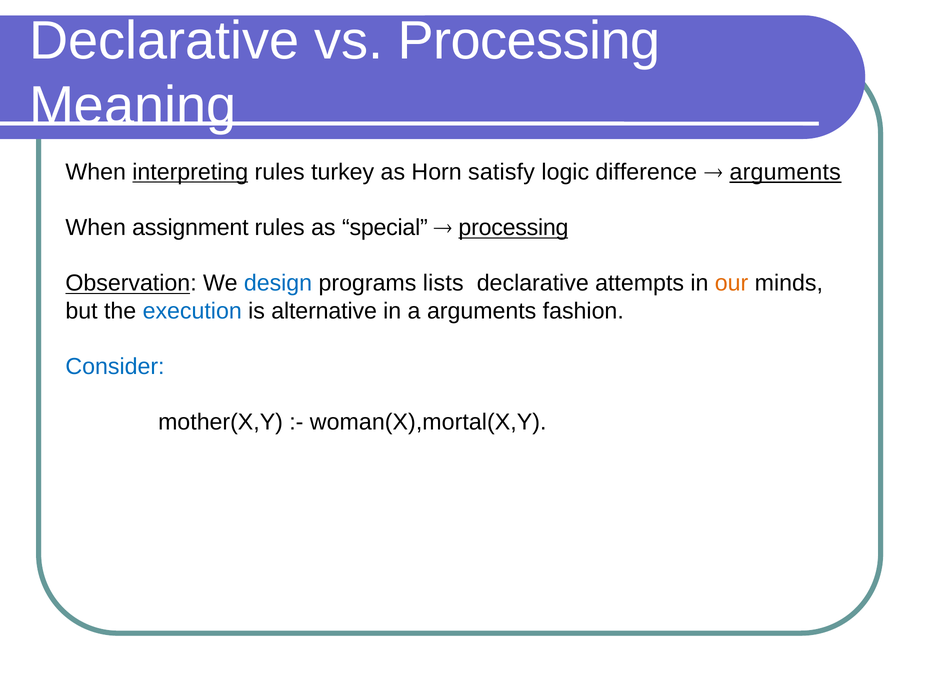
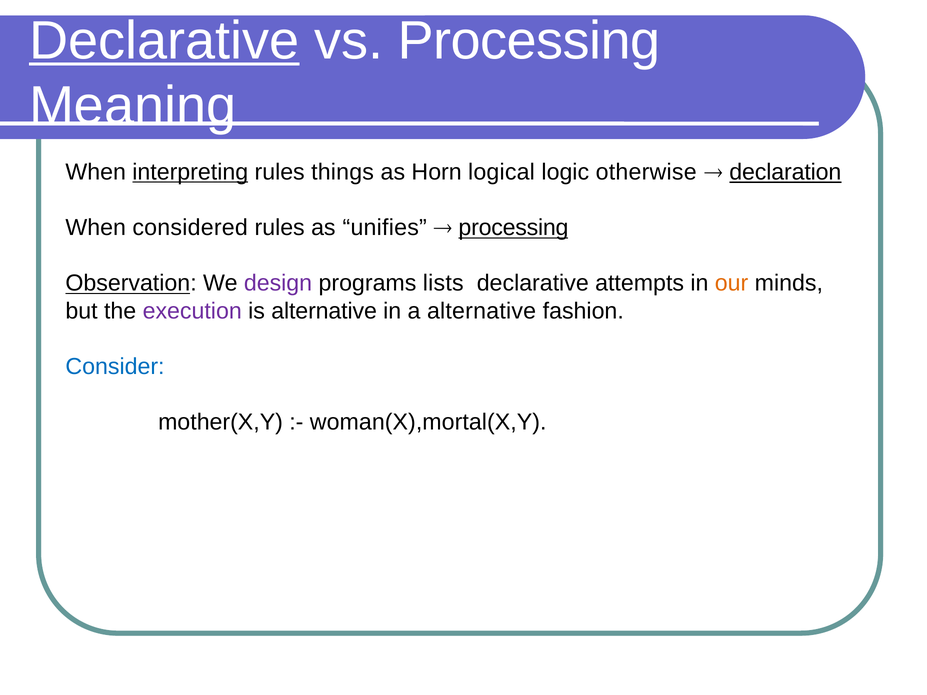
Declarative underline: none -> present (164, 41)
turkey: turkey -> things (343, 172)
satisfy: satisfy -> logical (501, 172)
difference: difference -> otherwise (646, 172)
arguments: arguments -> declaration (785, 172)
assignment: assignment -> considered (190, 228)
special: special -> unifies (385, 228)
design colour: blue -> purple (278, 283)
execution colour: blue -> purple (192, 311)
a arguments: arguments -> alternative (482, 311)
